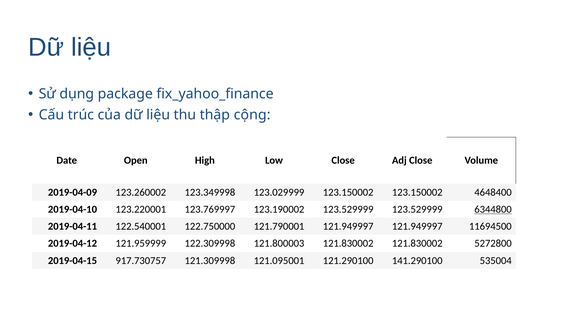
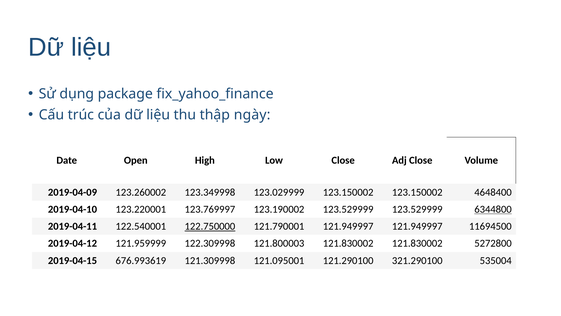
cộng: cộng -> ngày (252, 115)
122.750000 underline: none -> present (210, 226)
917.730757: 917.730757 -> 676.993619 (141, 260)
141.290100: 141.290100 -> 321.290100 (417, 260)
